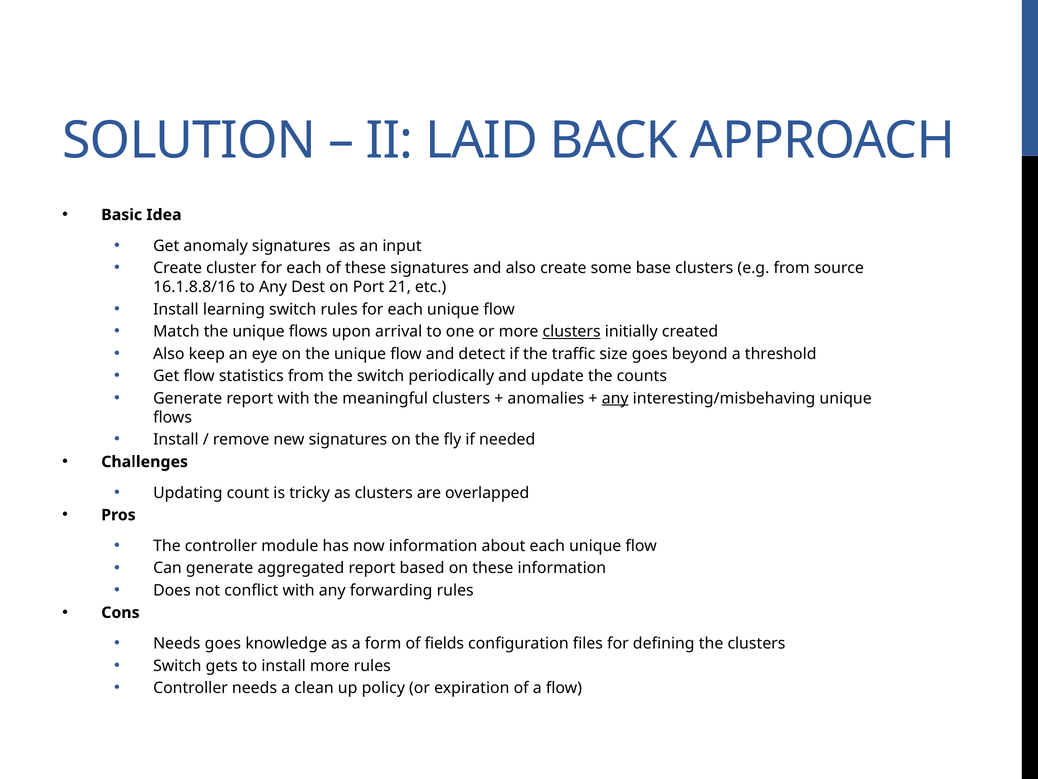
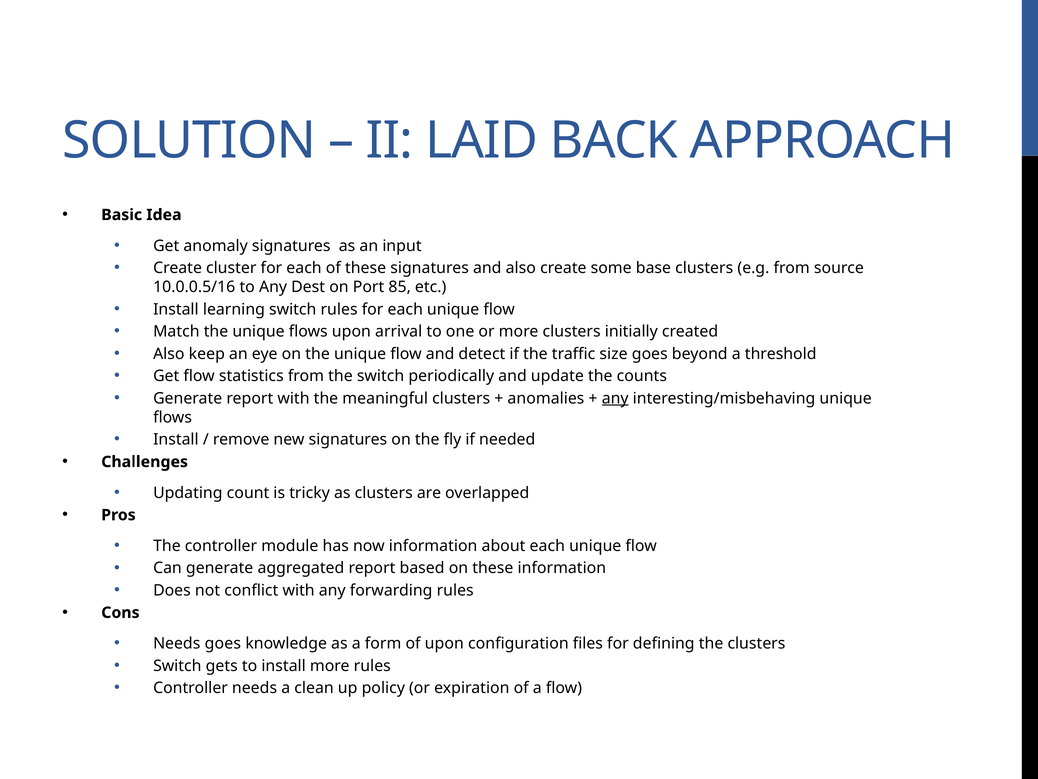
16.1.8.8/16: 16.1.8.8/16 -> 10.0.0.5/16 (194, 287)
21: 21 -> 85 (400, 287)
clusters underline: present -> none (572, 331)
of fields: fields -> upon (444, 643)
